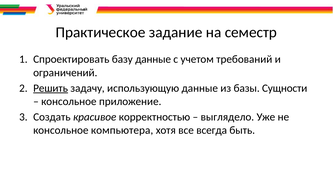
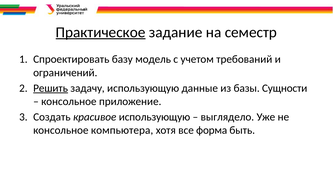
Практическое underline: none -> present (101, 32)
базу данные: данные -> модель (153, 59)
красивое корректностью: корректностью -> использующую (155, 117)
всегда: всегда -> форма (212, 130)
